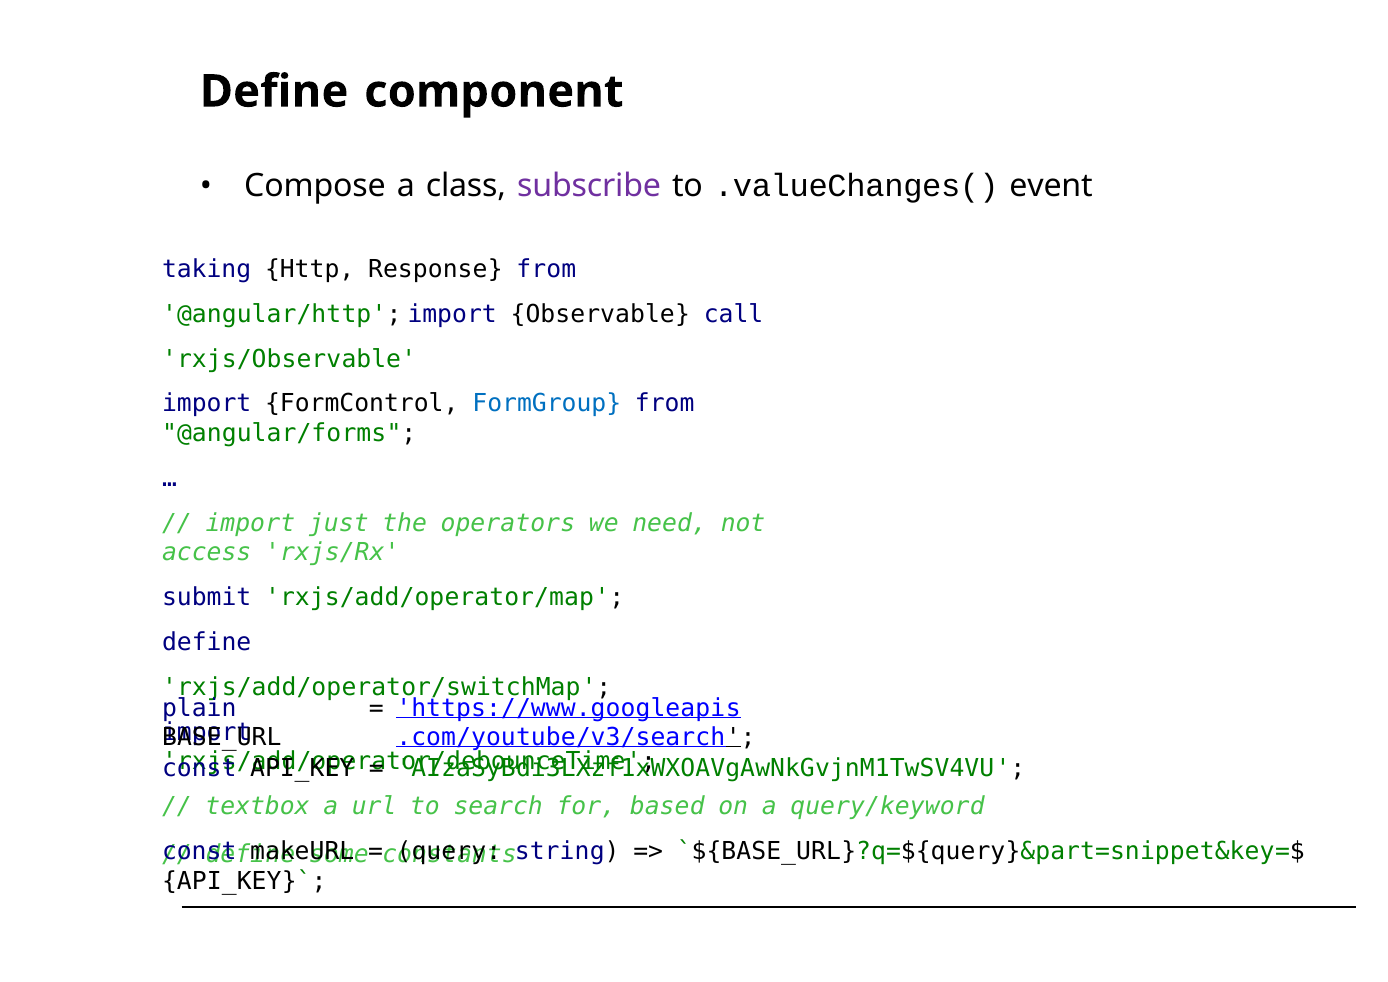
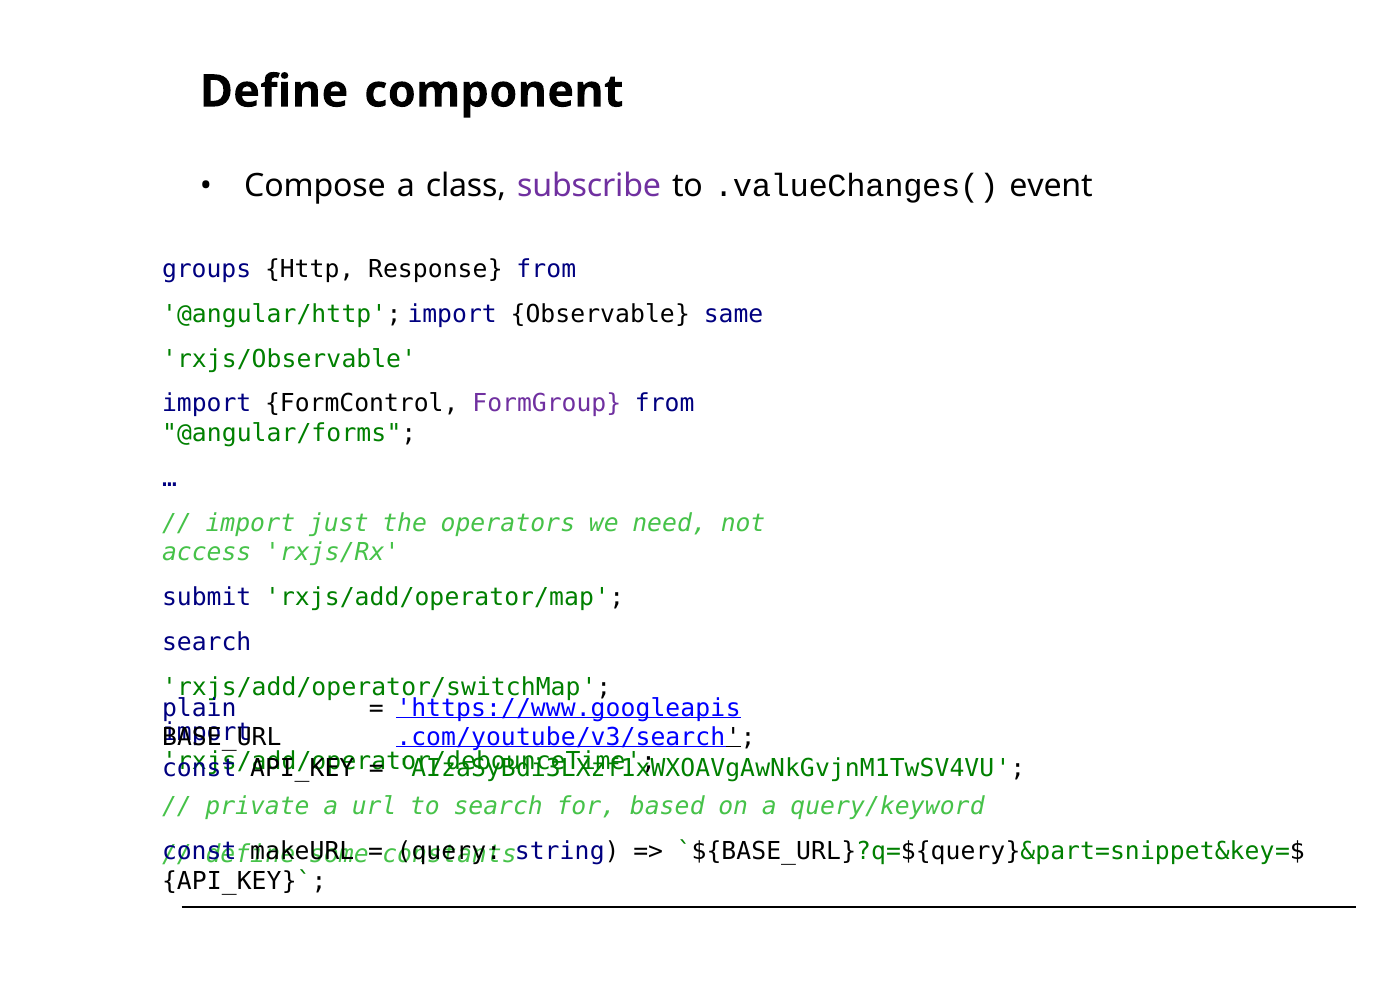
taking: taking -> groups (207, 269)
call: call -> same (734, 314)
FormGroup colour: blue -> purple (547, 404)
define: define -> search (207, 642)
textbox: textbox -> private (257, 806)
